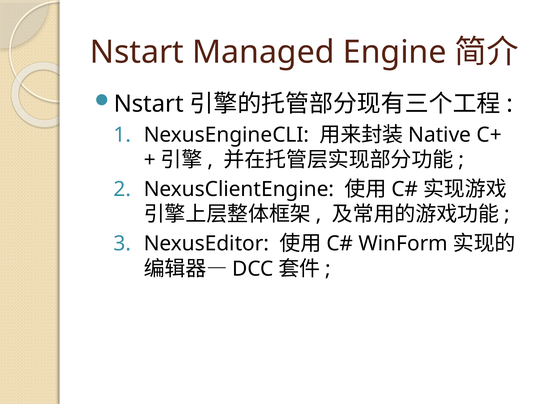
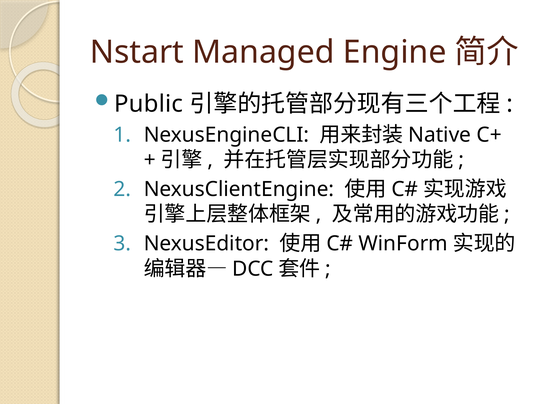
Nstart: Nstart -> Public (149, 104)
